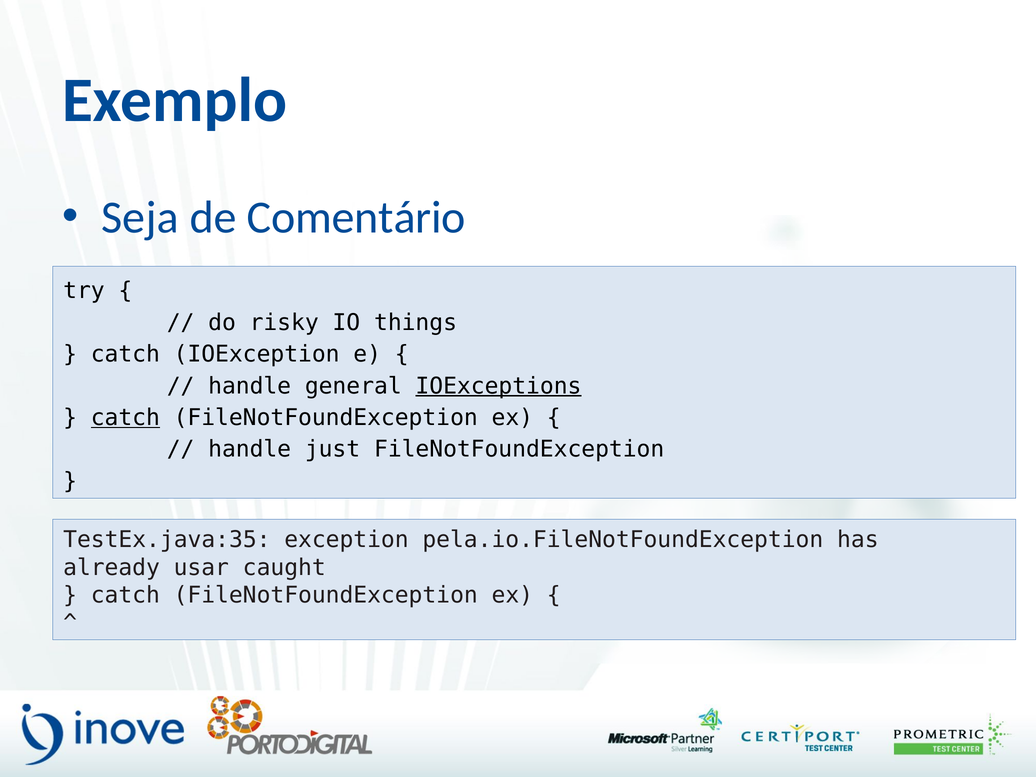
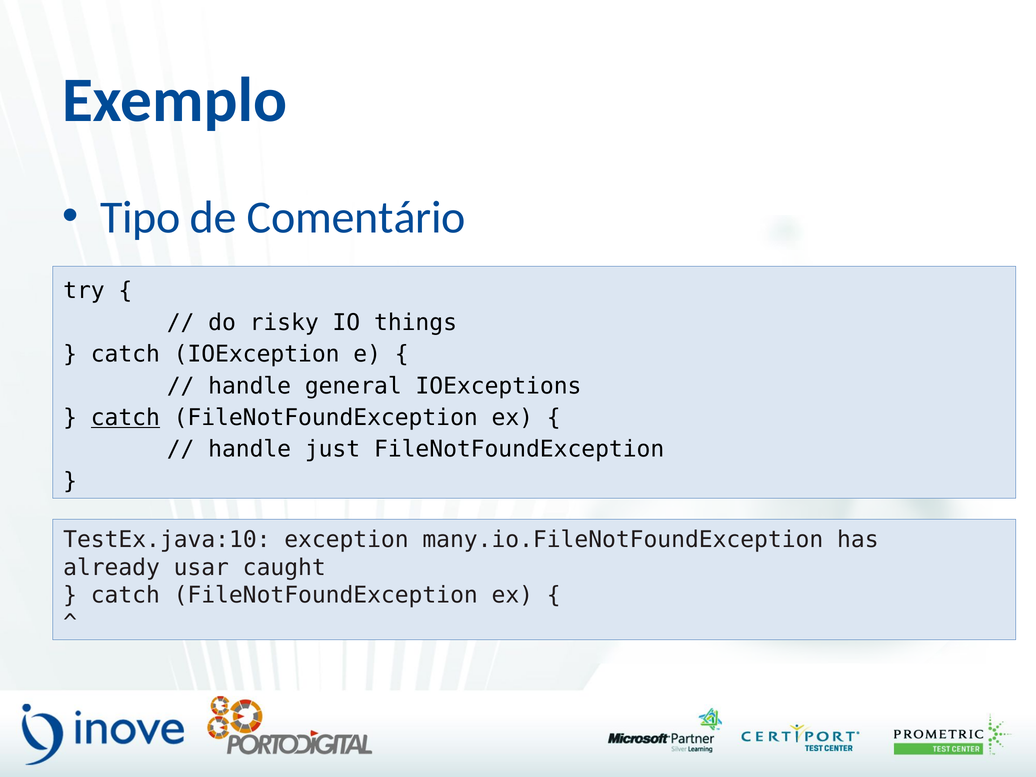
Seja: Seja -> Tipo (140, 217)
IOExceptions underline: present -> none (498, 386)
TestEx.java:35: TestEx.java:35 -> TestEx.java:10 (167, 540)
pela.io.FileNotFoundException: pela.io.FileNotFoundException -> many.io.FileNotFoundException (623, 540)
